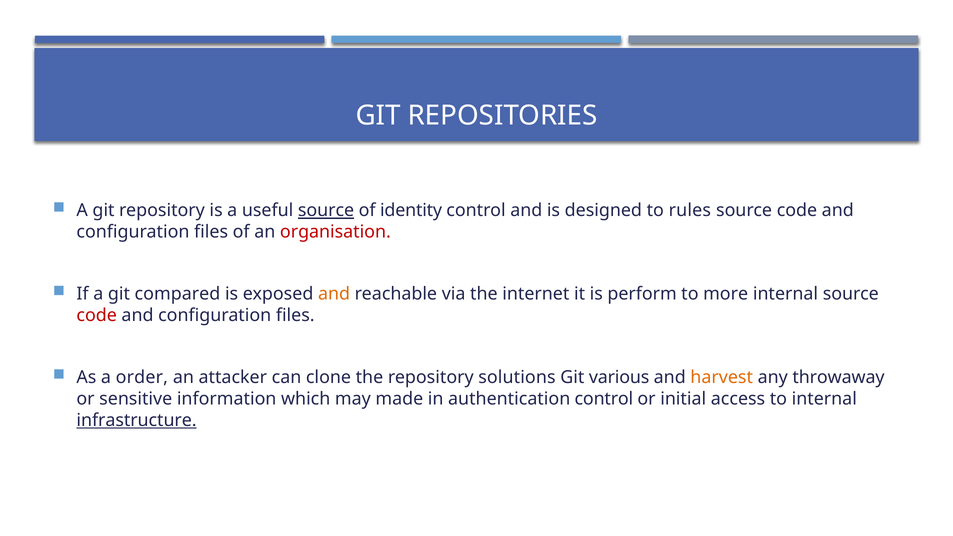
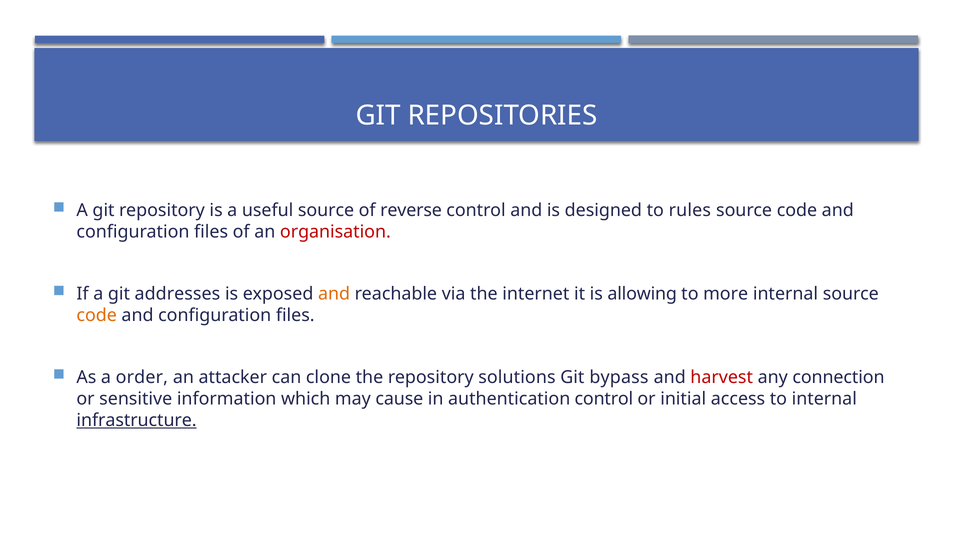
source underline: present -> none (326, 211)
identity: identity -> reverse (411, 211)
compared: compared -> addresses (177, 294)
perform: perform -> allowing (642, 294)
code colour: red -> orange (97, 315)
various: various -> bypass (619, 377)
harvest colour: orange -> red (722, 377)
throwaway: throwaway -> connection (838, 377)
made: made -> cause (399, 399)
